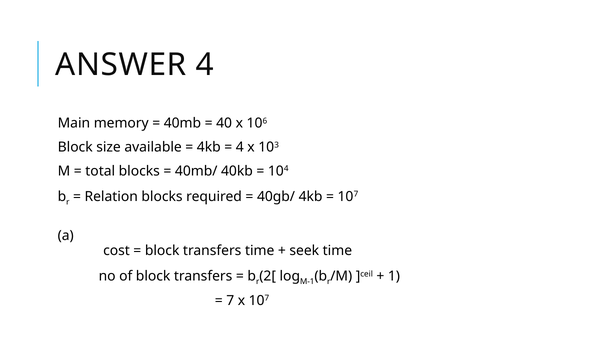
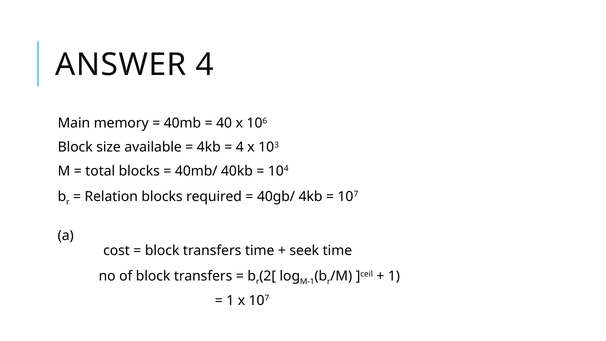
7: 7 -> 1 (230, 300)
